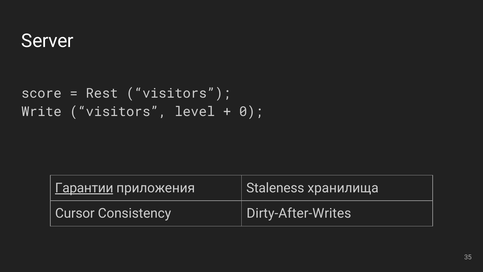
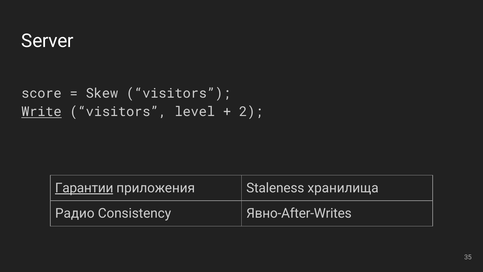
Rest: Rest -> Skew (102, 93)
Write underline: none -> present (41, 112)
0: 0 -> 2 (251, 112)
Cursor: Cursor -> Радио (75, 213)
Dirty-After-Writes: Dirty-After-Writes -> Явно-After-Writes (299, 213)
